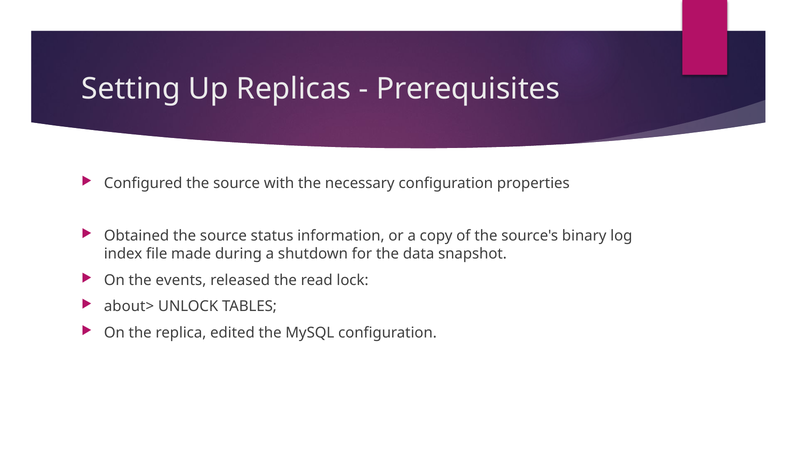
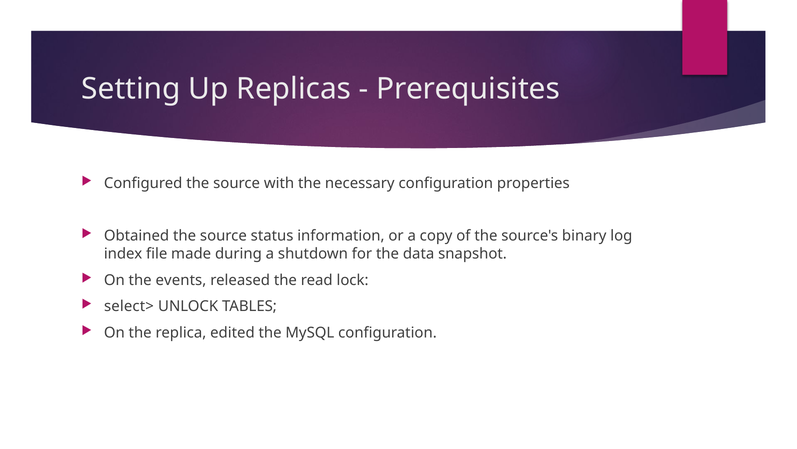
about>: about> -> select> (129, 306)
